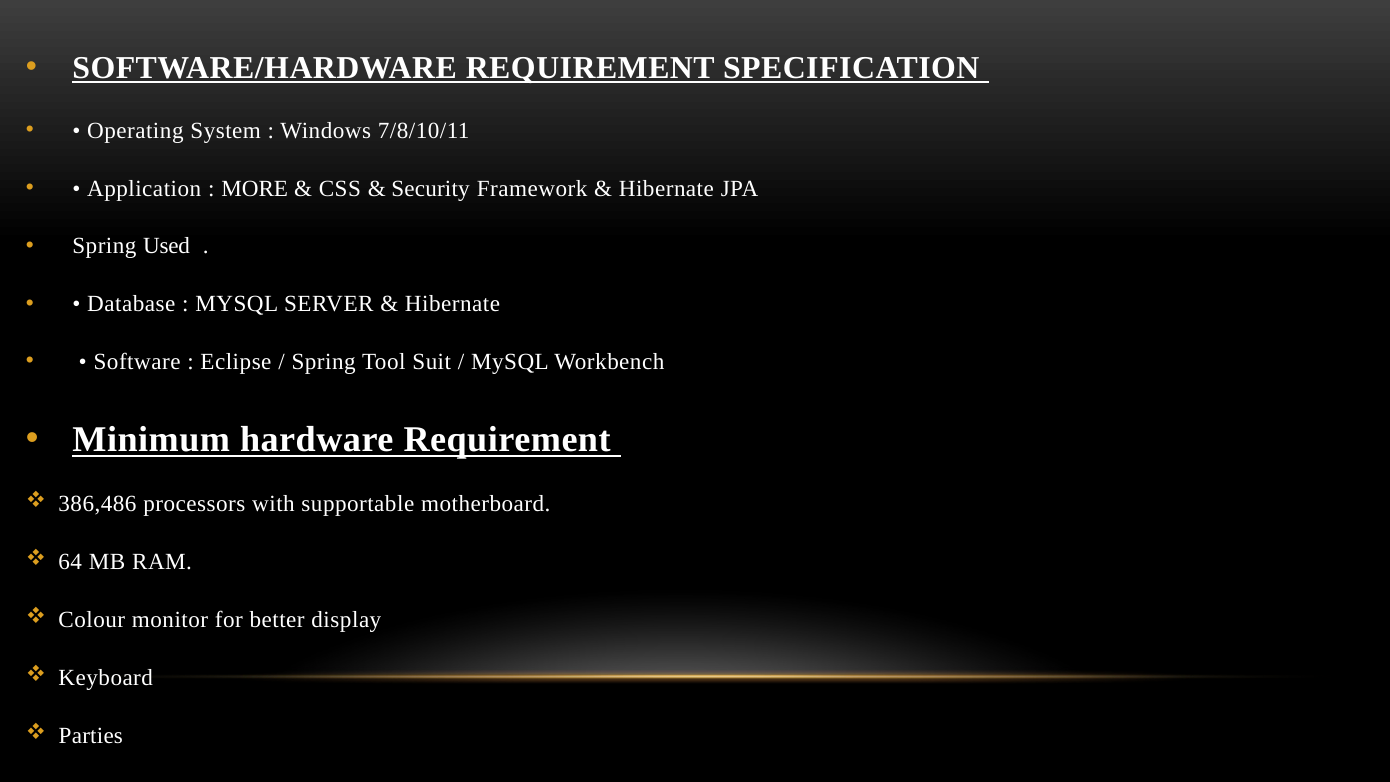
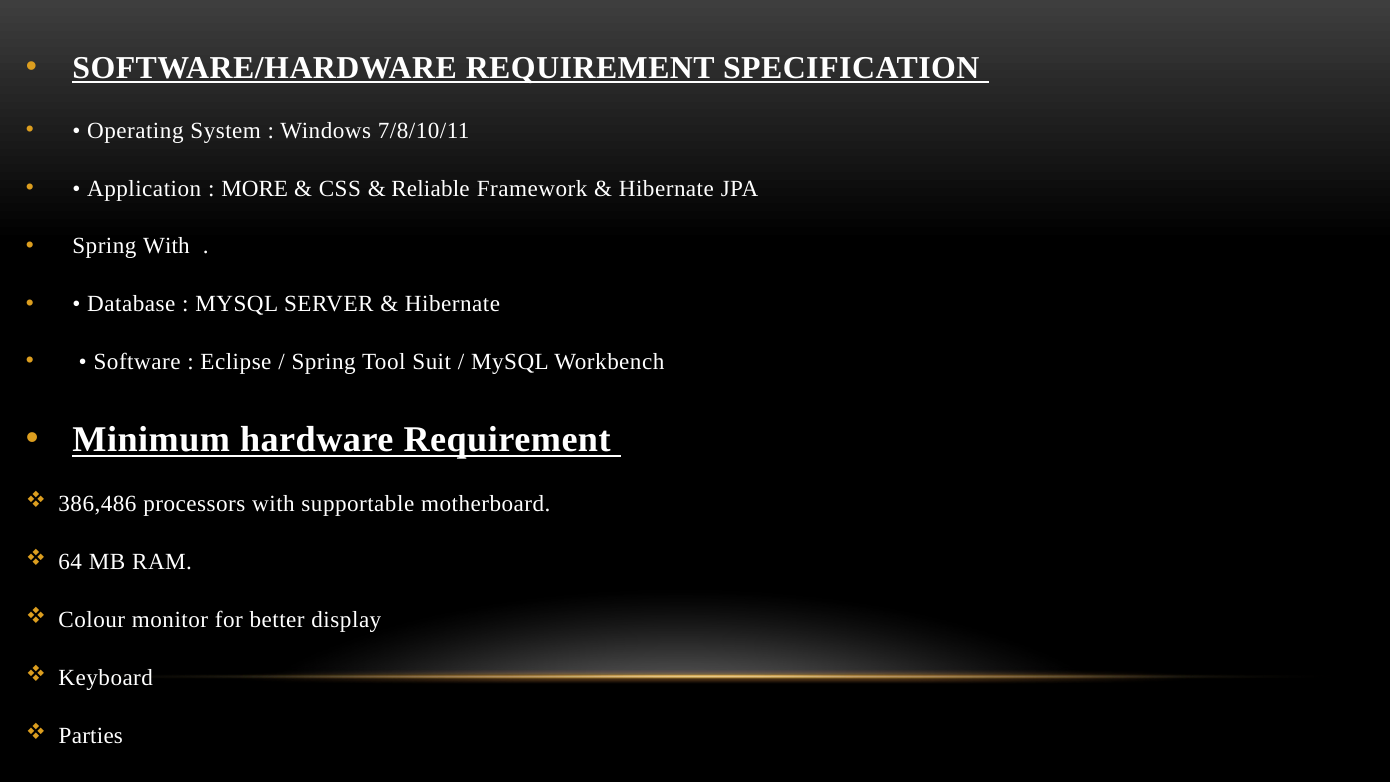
Security: Security -> Reliable (431, 188)
Spring Used: Used -> With (166, 246)
